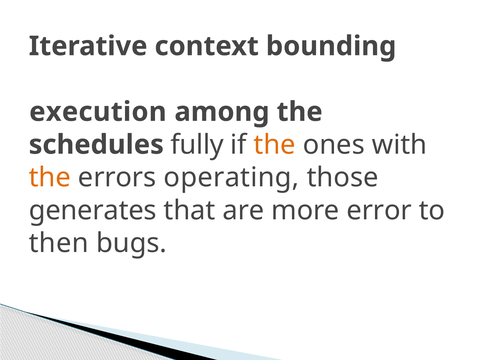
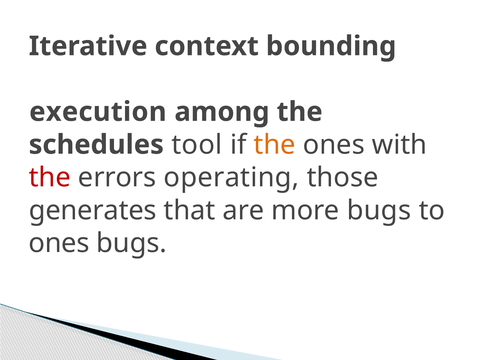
fully: fully -> tool (197, 145)
the colour: orange -> red (50, 178)
more error: error -> bugs (379, 210)
then: then -> ones (59, 243)
